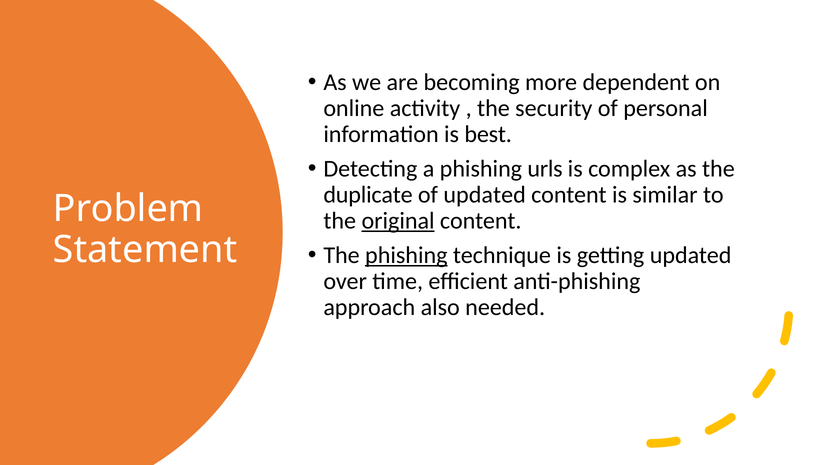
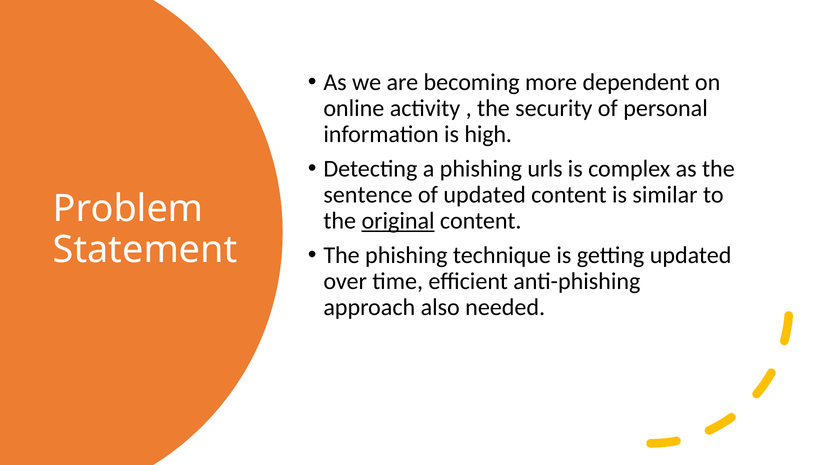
best: best -> high (488, 134)
duplicate: duplicate -> sentence (368, 195)
phishing underline: present -> none (406, 255)
